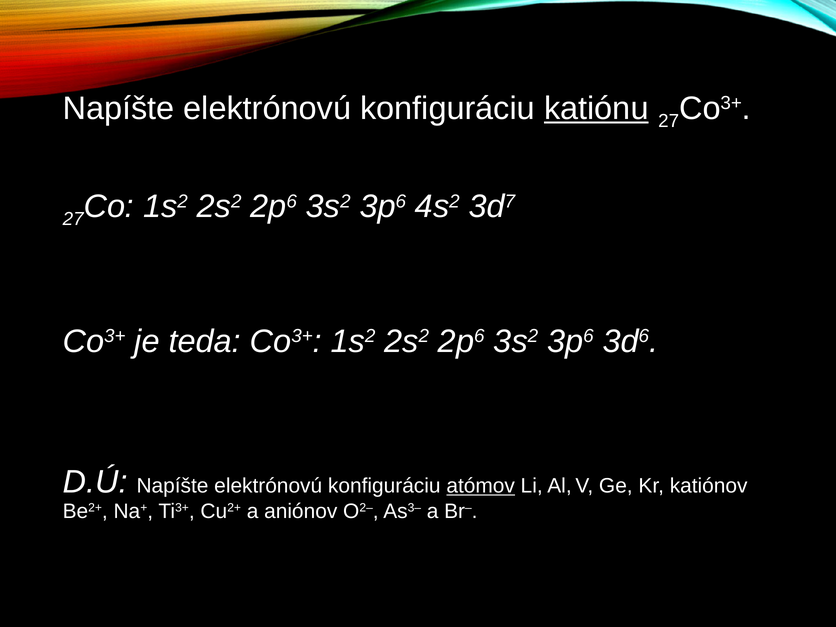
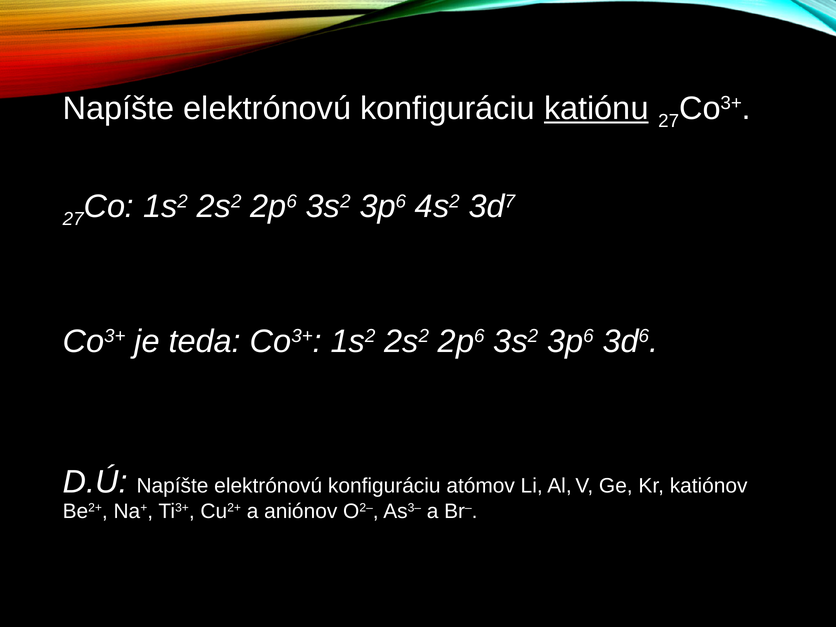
atómov underline: present -> none (481, 486)
